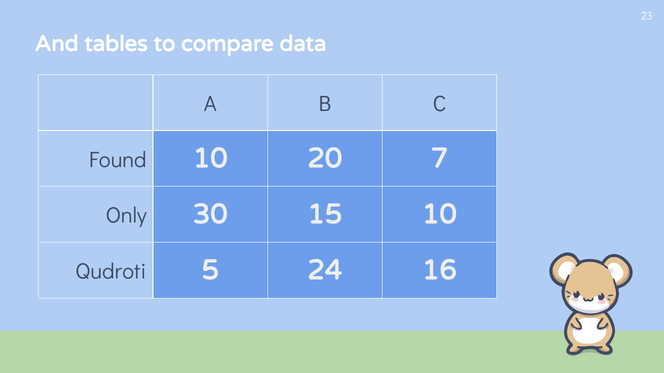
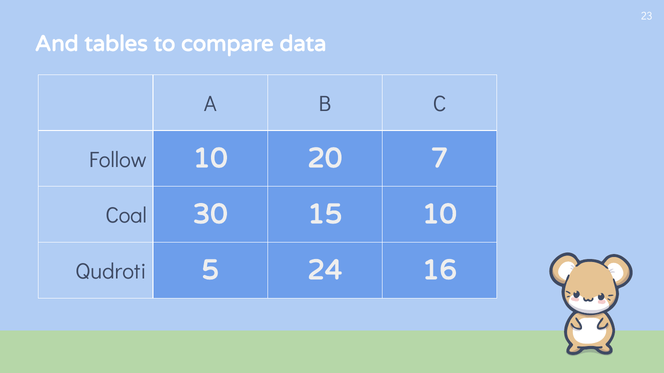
Found: Found -> Follow (118, 160)
Only: Only -> Coal (126, 216)
